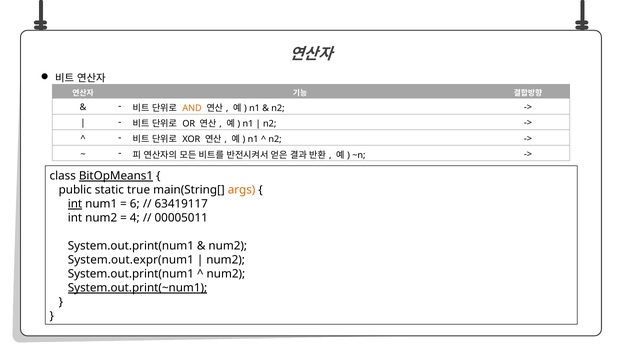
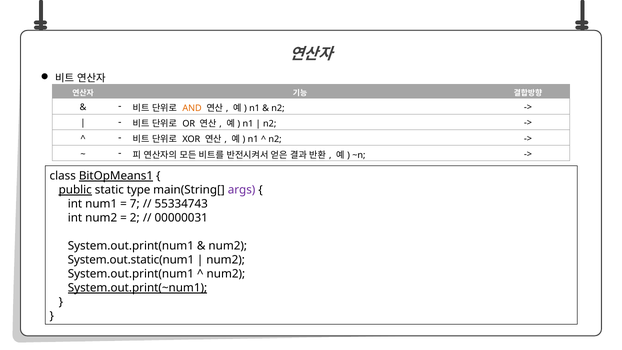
public underline: none -> present (75, 190)
true: true -> type (139, 190)
args colour: orange -> purple (242, 190)
int underline: present -> none (75, 204)
6: 6 -> 7 (135, 204)
63419117: 63419117 -> 55334743 (181, 204)
4: 4 -> 2 (135, 218)
00005011: 00005011 -> 00000031 (181, 218)
System.out.expr(num1: System.out.expr(num1 -> System.out.static(num1 (131, 260)
